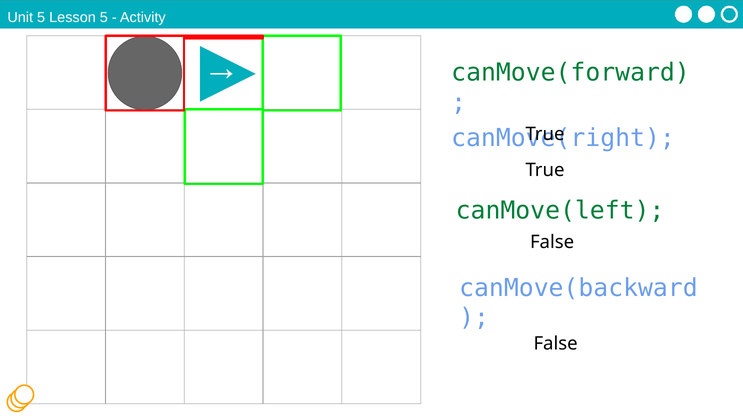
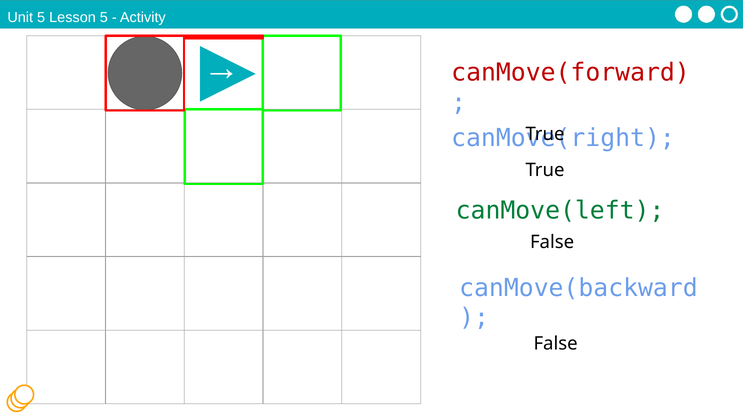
canMove(forward colour: green -> red (571, 73)
